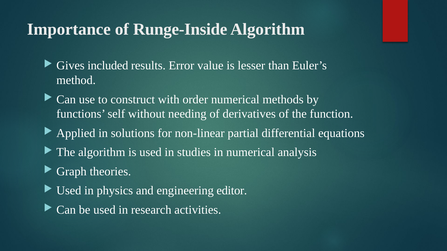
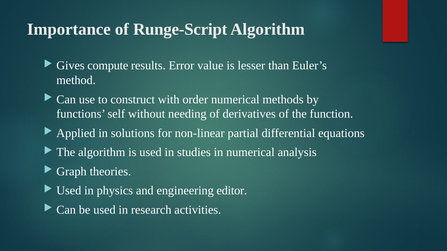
Runge-Inside: Runge-Inside -> Runge-Script (180, 30)
included: included -> compute (108, 66)
